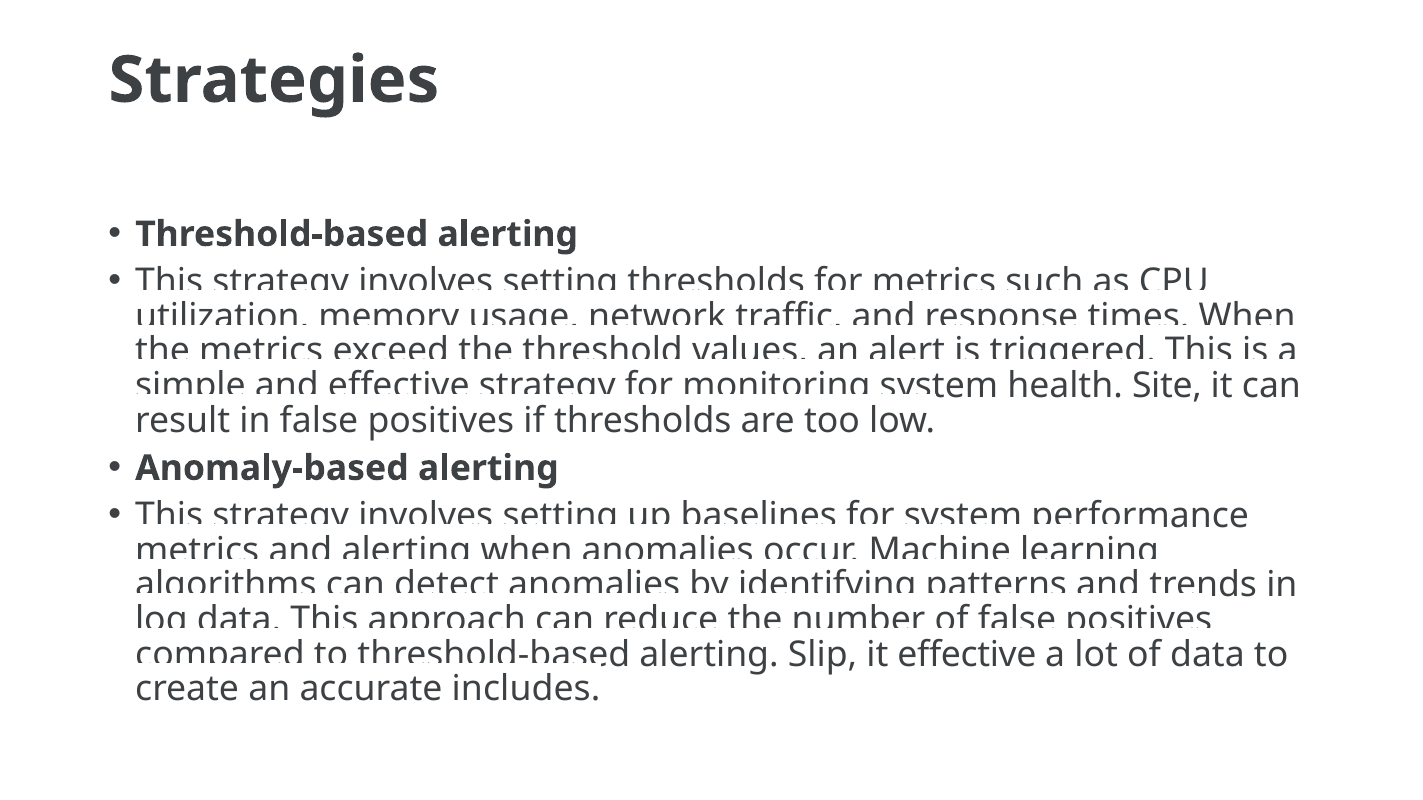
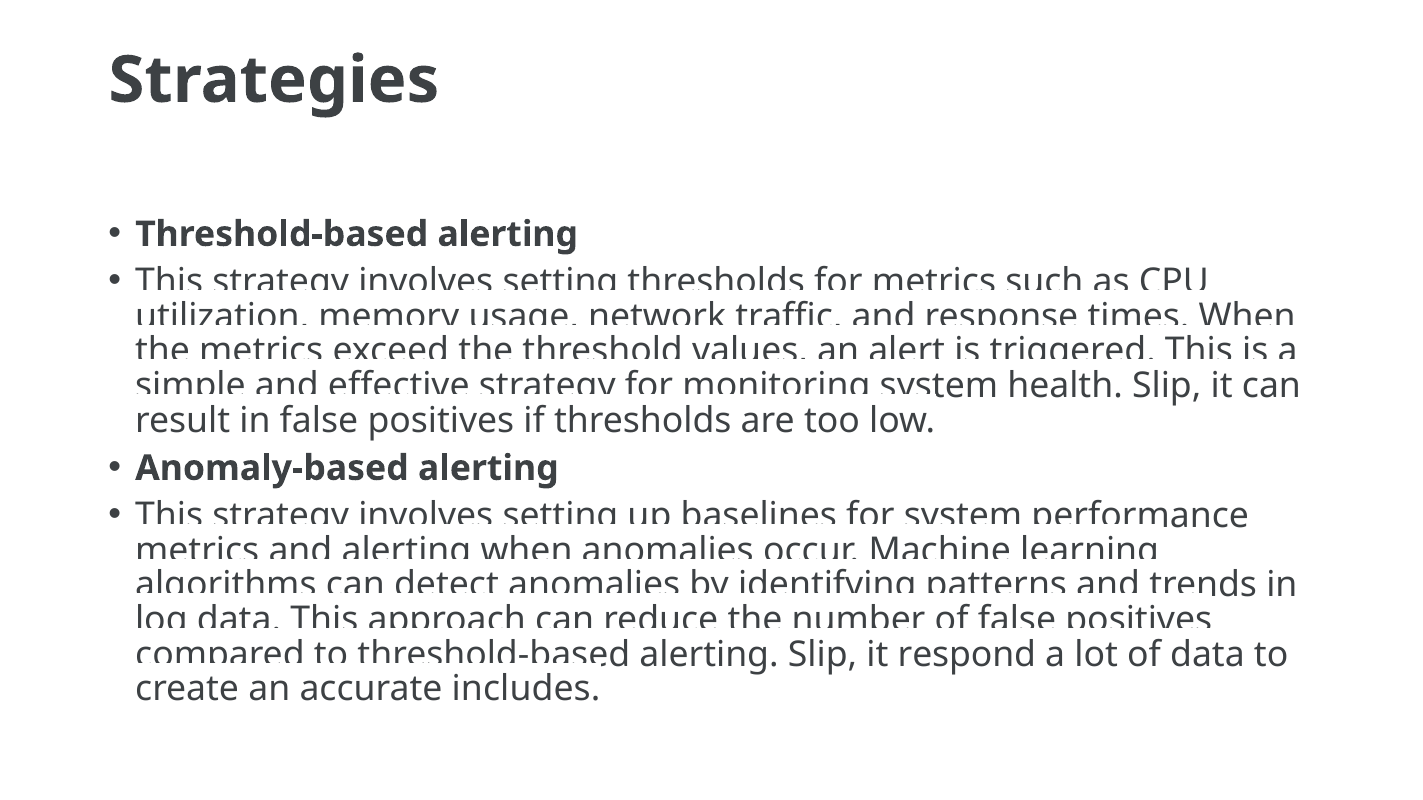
health Site: Site -> Slip (1167, 386)
it effective: effective -> respond (967, 655)
